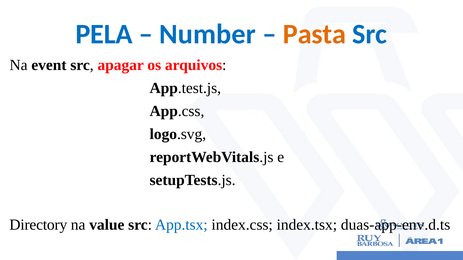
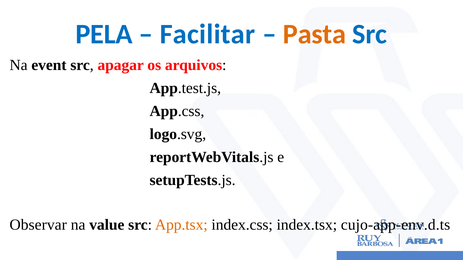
Number: Number -> Facilitar (207, 34)
Directory: Directory -> Observar (38, 225)
App.tsx colour: blue -> orange (181, 225)
duas-app-env.d.ts: duas-app-env.d.ts -> cujo-app-env.d.ts (396, 225)
